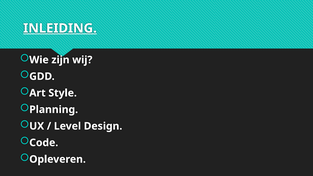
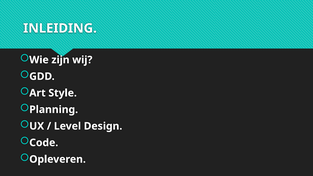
INLEIDING underline: present -> none (60, 28)
